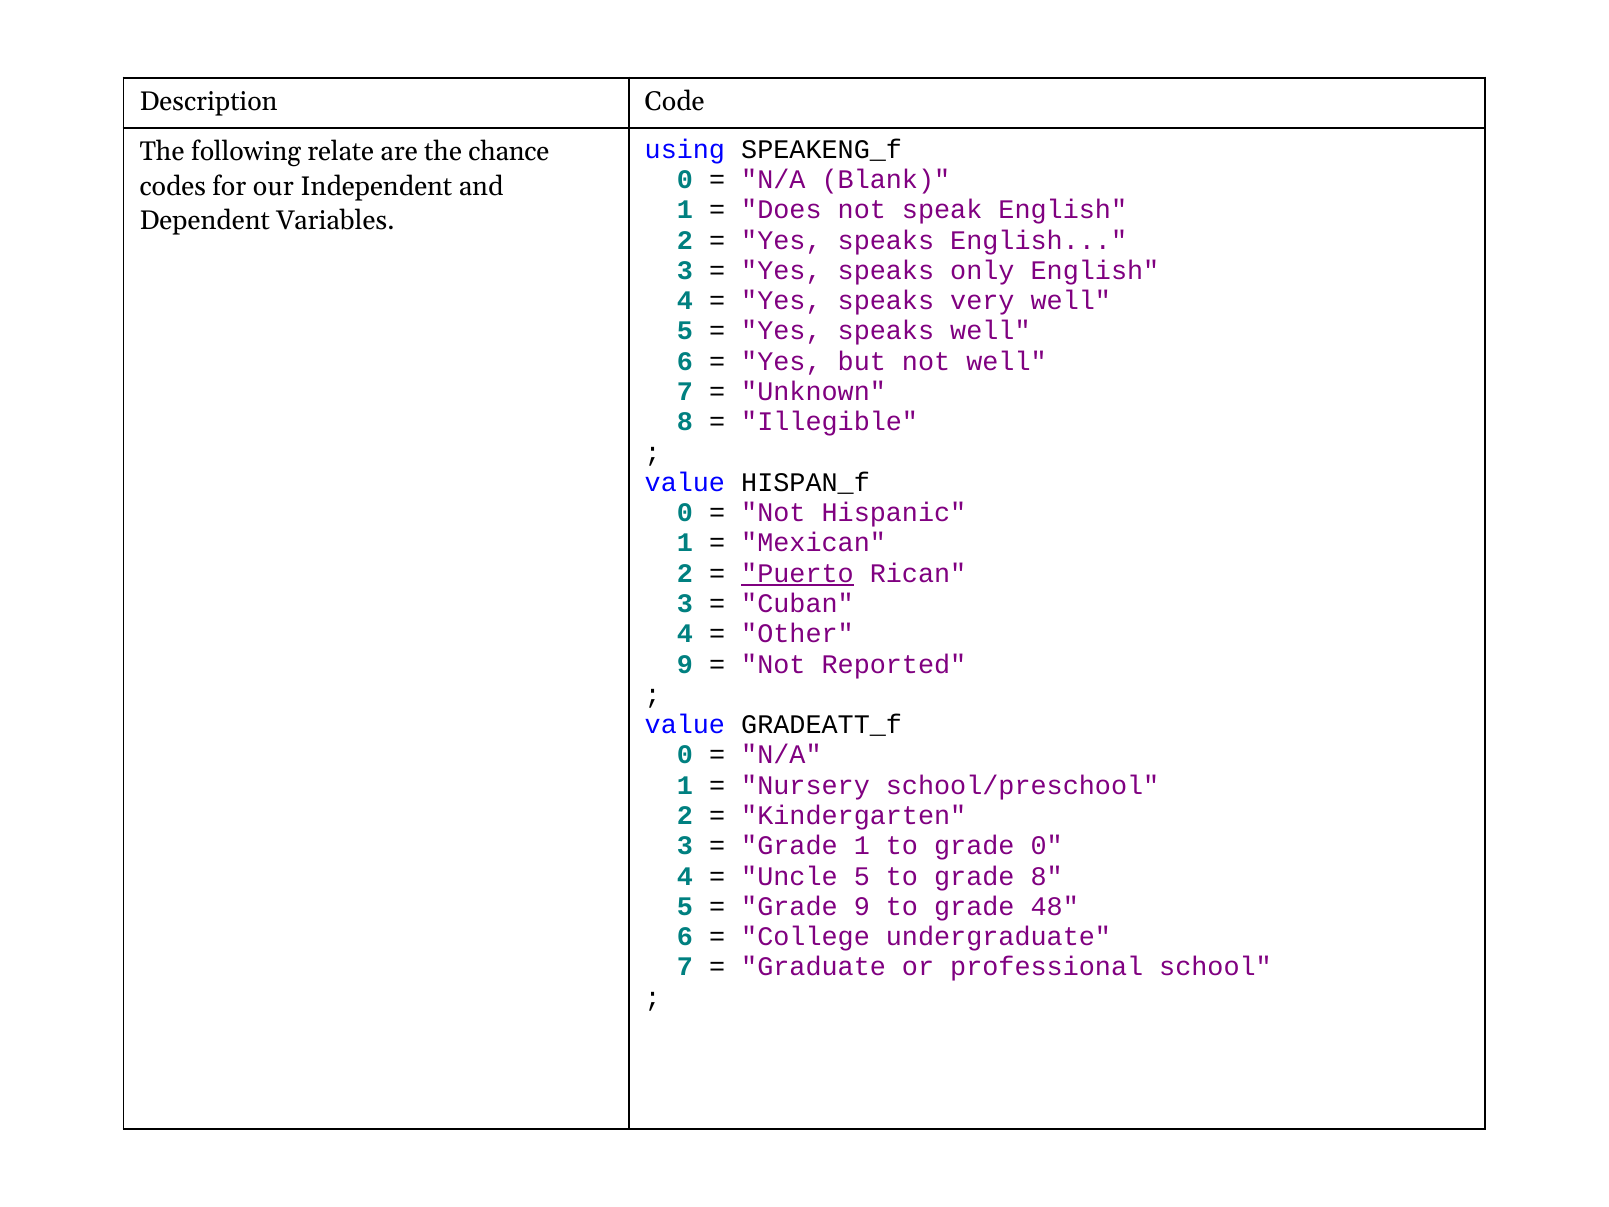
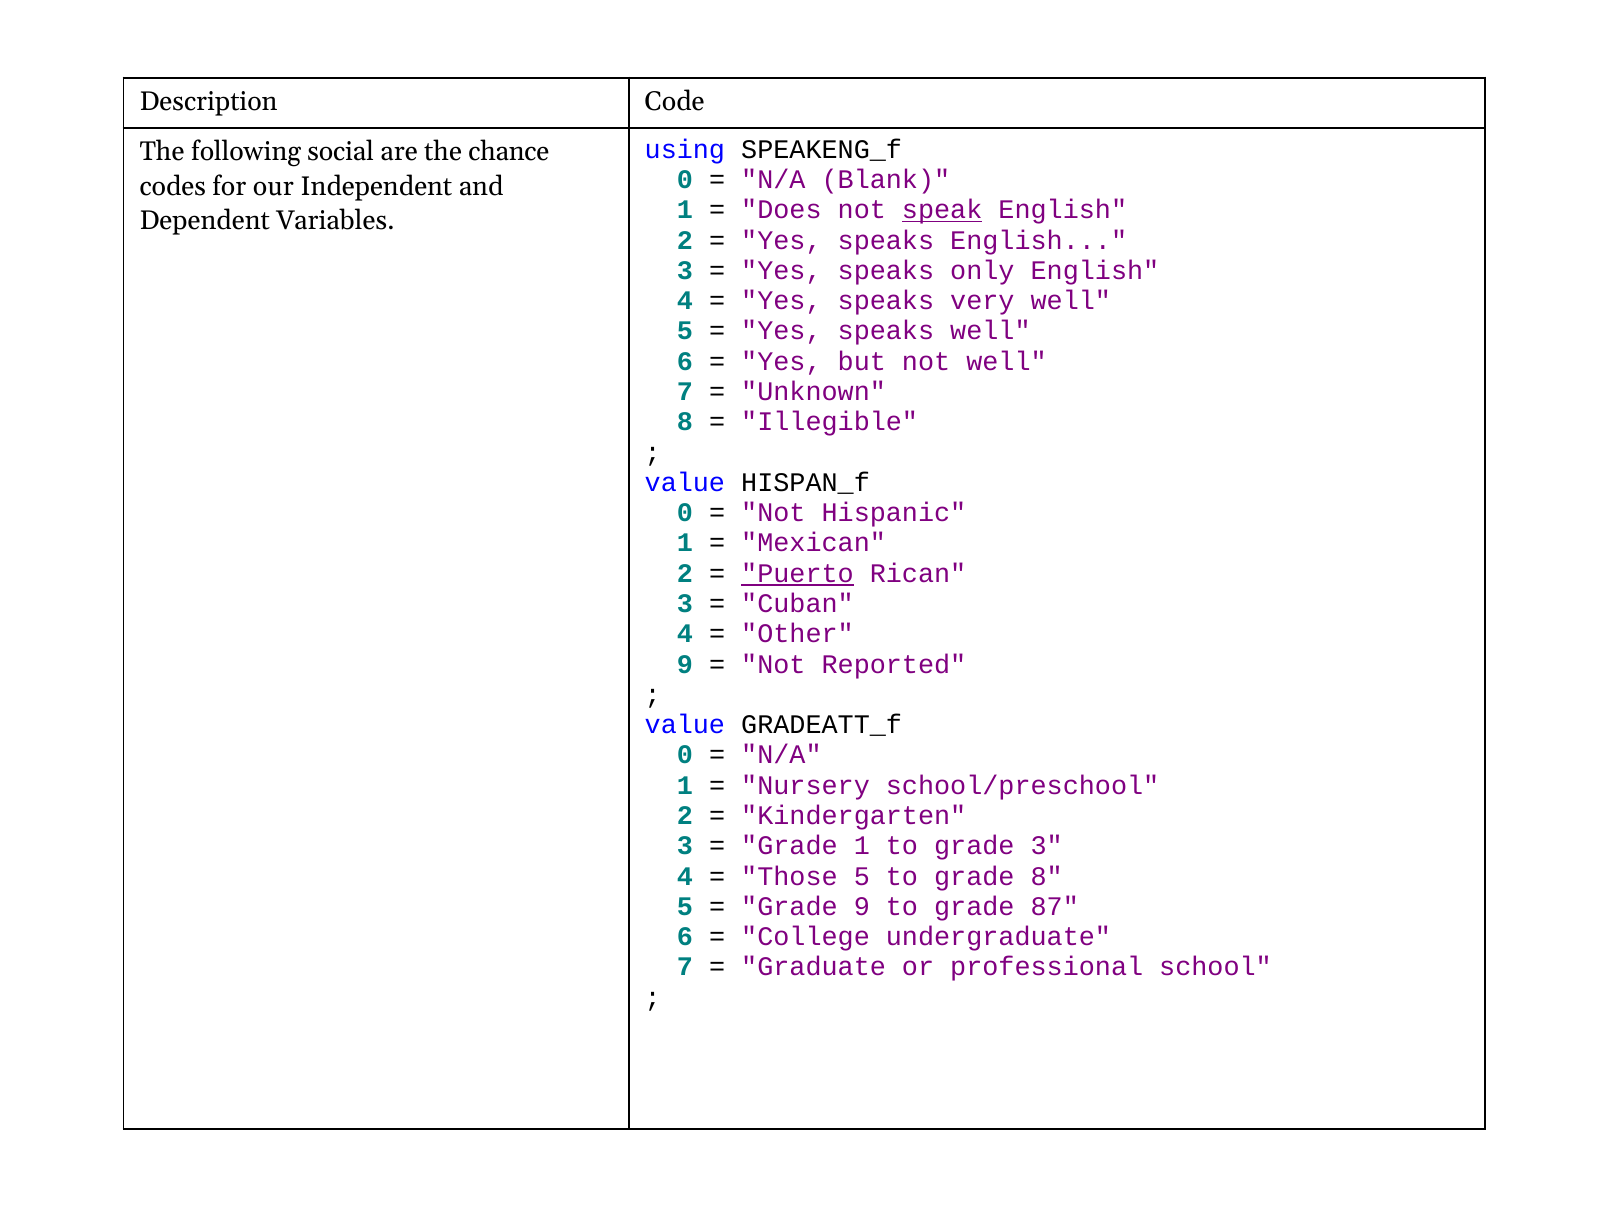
relate: relate -> social (341, 152)
speak underline: none -> present (942, 210)
grade 0: 0 -> 3 (1047, 846)
Uncle: Uncle -> Those (789, 876)
48: 48 -> 87 (1055, 906)
